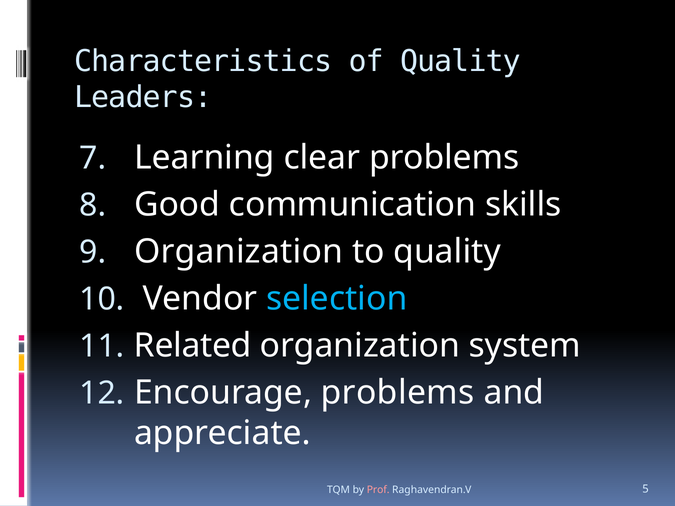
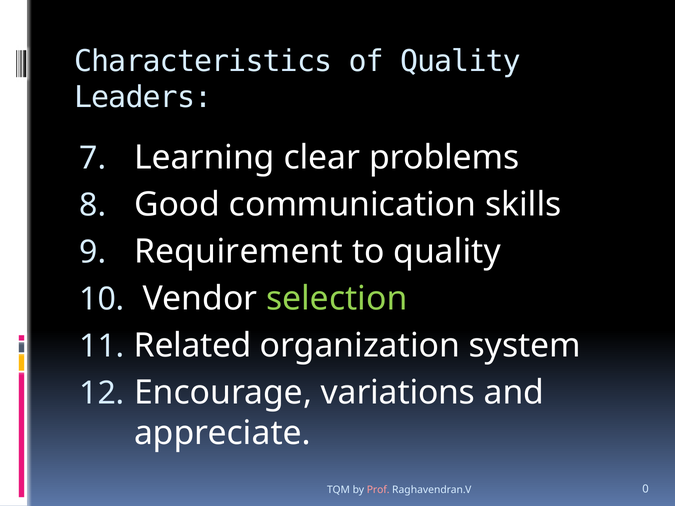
Organization: Organization -> Requirement (239, 252)
selection colour: light blue -> light green (337, 299)
Encourage problems: problems -> variations (398, 393)
5: 5 -> 0 (645, 489)
